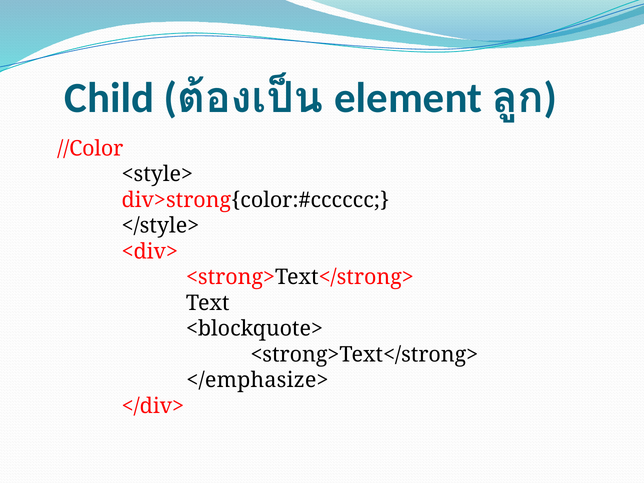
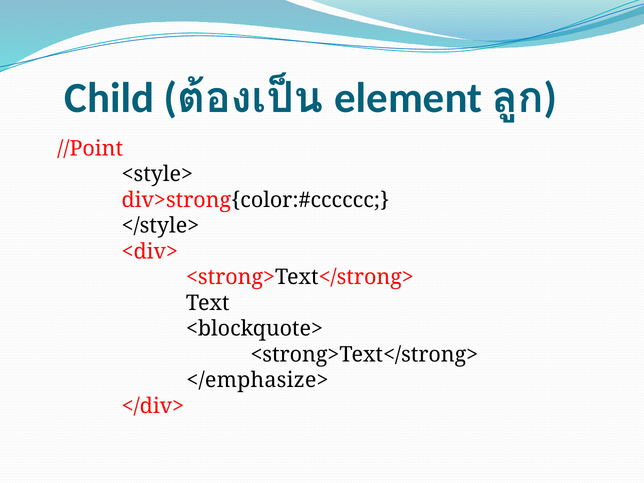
//Color: //Color -> //Point (90, 148)
